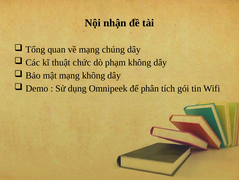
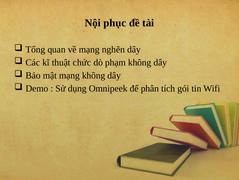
nhận: nhận -> phục (115, 23)
chúng: chúng -> nghẽn (113, 49)
